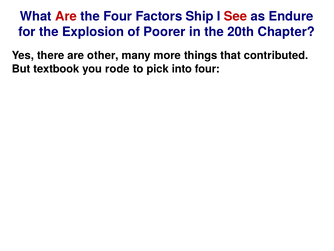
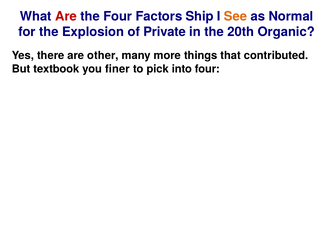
See colour: red -> orange (236, 16)
Endure: Endure -> Normal (291, 16)
Poorer: Poorer -> Private (165, 32)
Chapter: Chapter -> Organic (286, 32)
rode: rode -> finer (117, 69)
